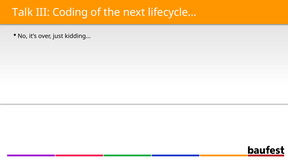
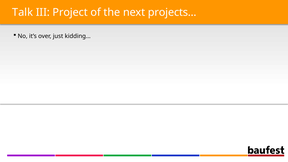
Coding: Coding -> Project (70, 12)
lifecycle…: lifecycle… -> projects… (172, 12)
